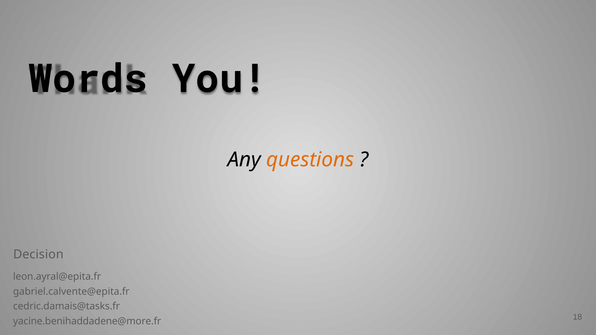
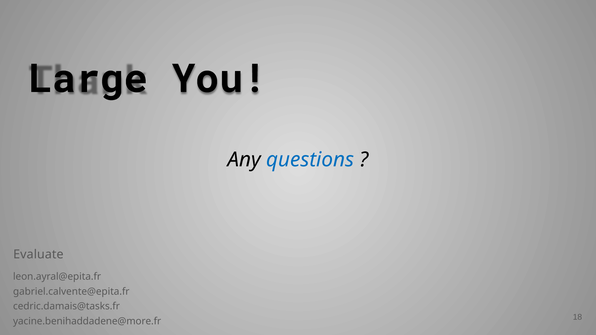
Words: Words -> Large (88, 79)
questions colour: orange -> blue (310, 160)
Decision: Decision -> Evaluate (38, 255)
